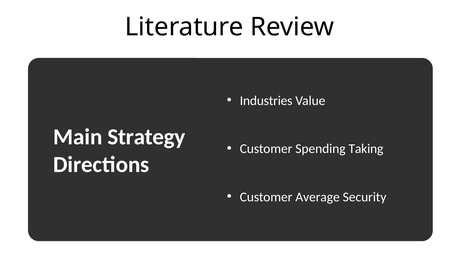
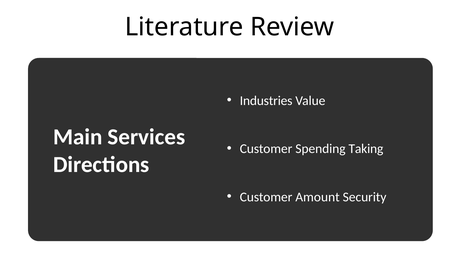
Strategy: Strategy -> Services (146, 137)
Average: Average -> Amount (318, 197)
